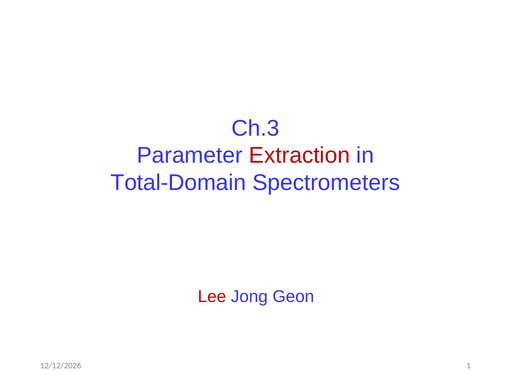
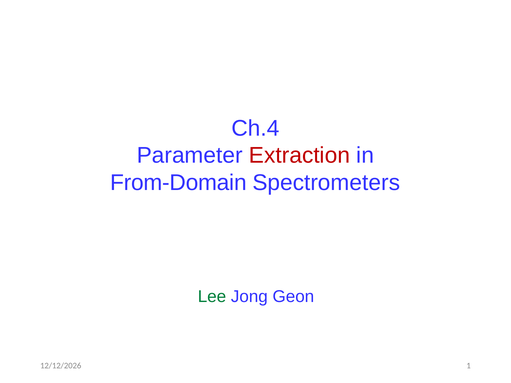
Ch.3: Ch.3 -> Ch.4 (255, 128)
Total-Domain: Total-Domain -> From-Domain (178, 183)
Lee colour: red -> green (212, 297)
